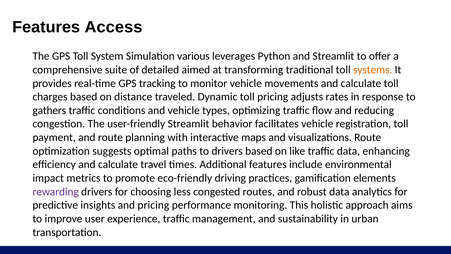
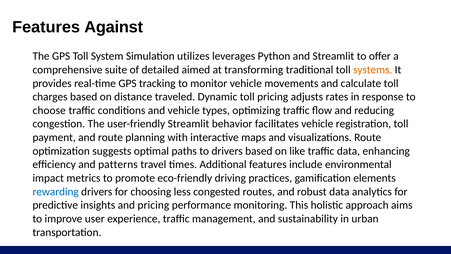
Access: Access -> Against (114, 27)
various: various -> utilizes (193, 56)
gathers: gathers -> choose (49, 110)
efficiency and calculate: calculate -> patterns (118, 164)
rewarding colour: purple -> blue (56, 191)
